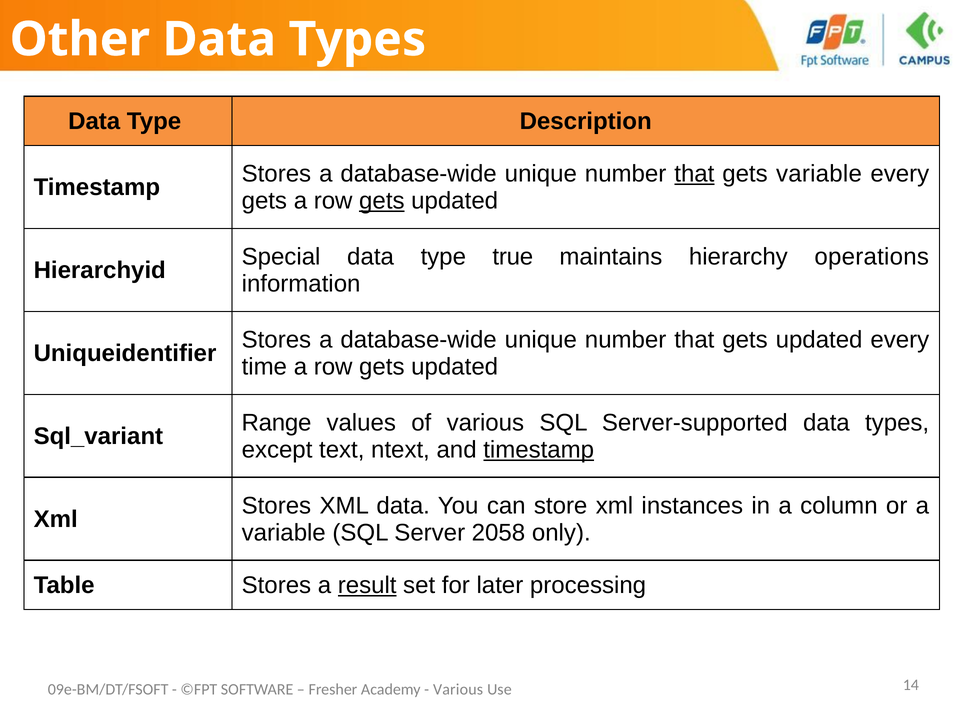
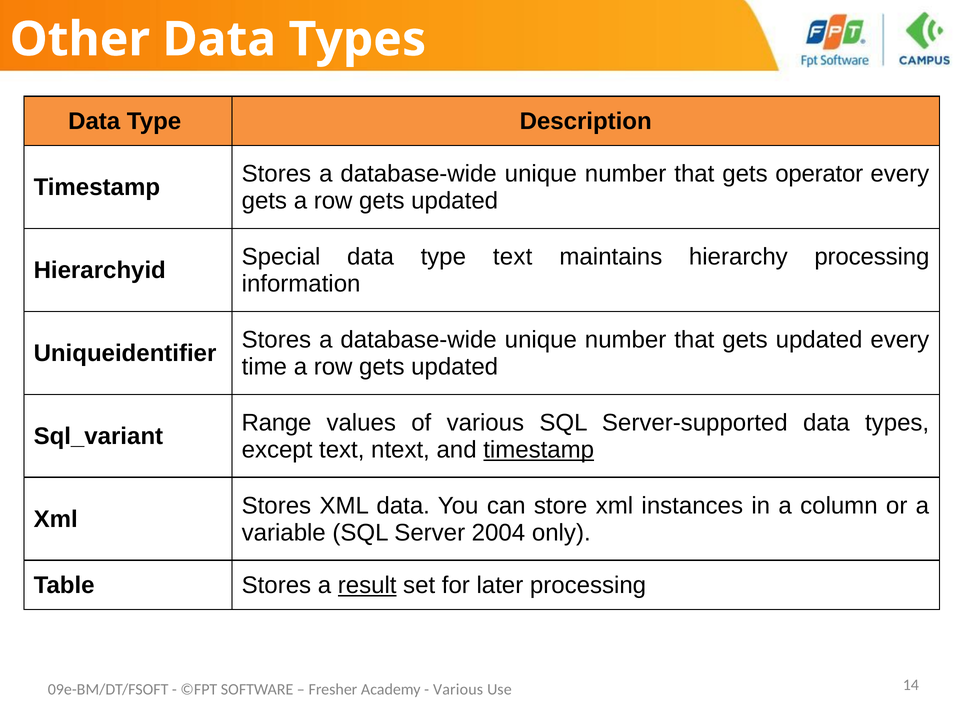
that underline: present -> none (694, 174)
gets variable: variable -> operator (819, 174)
gets underline: present -> none (382, 201)
type true: true -> text (513, 257)
hierarchy operations: operations -> processing (872, 257)
2058: 2058 -> 2004 (498, 532)
